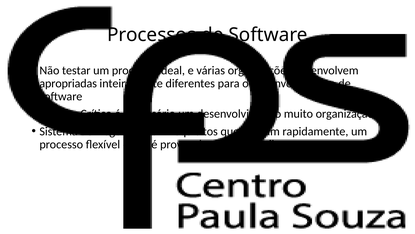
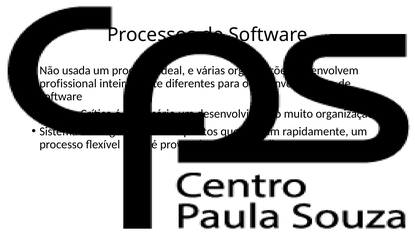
testar: testar -> usada (76, 70)
apropriadas: apropriadas -> profissional (68, 83)
